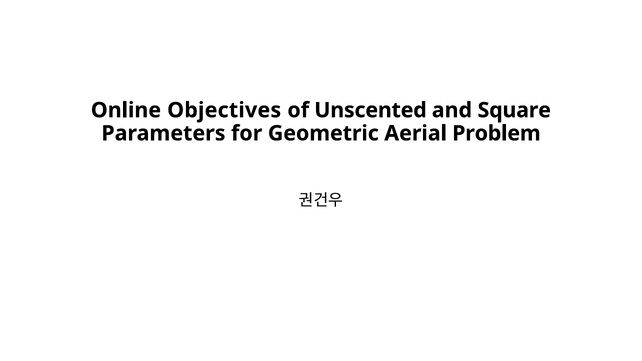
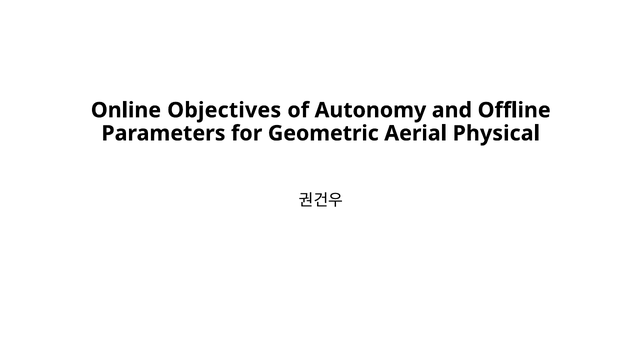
Unscented: Unscented -> Autonomy (370, 110)
Square: Square -> Offline (514, 110)
Problem: Problem -> Physical (496, 133)
